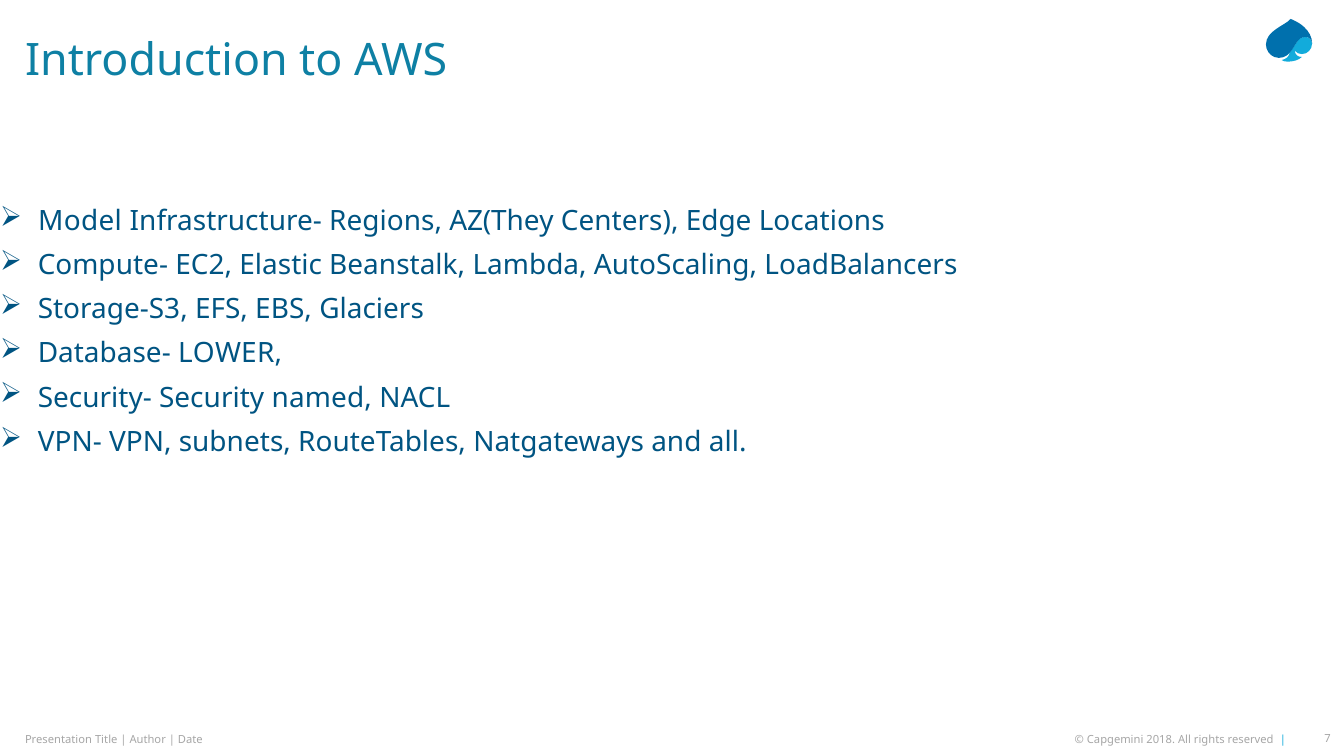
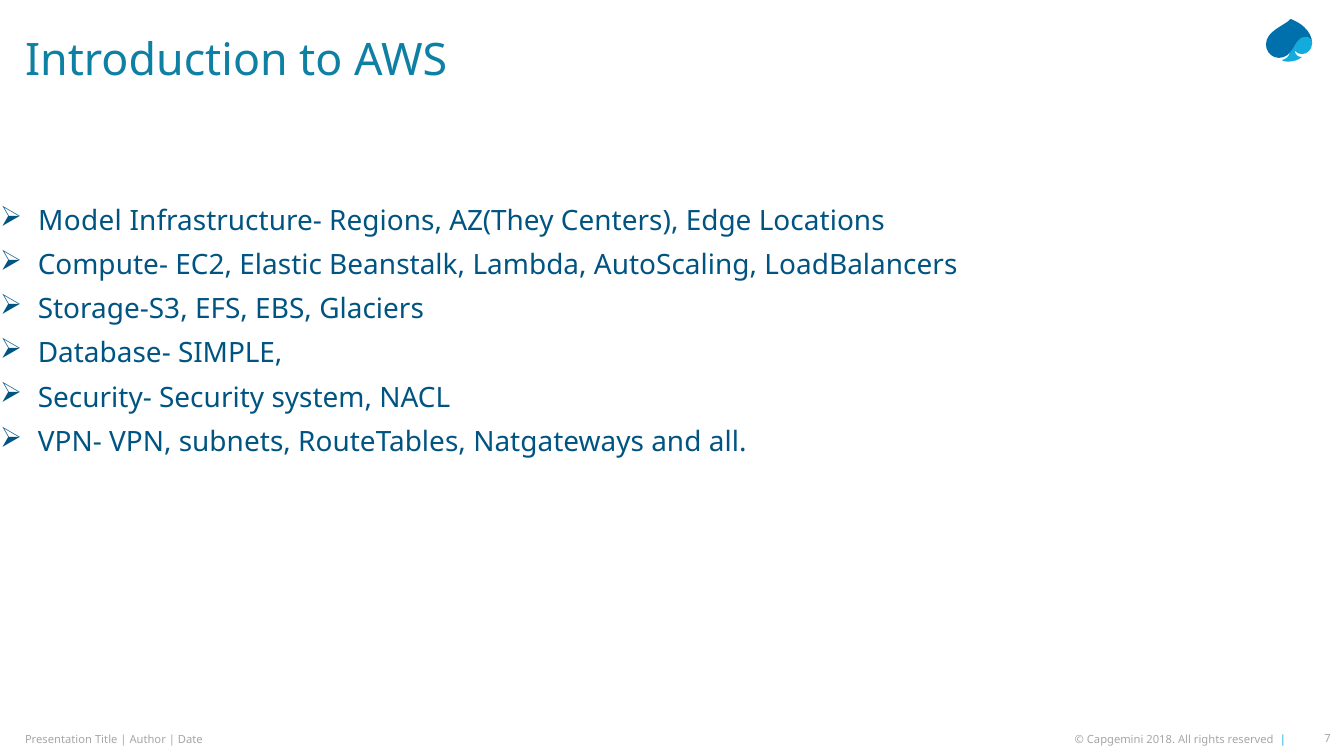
LOWER: LOWER -> SIMPLE (230, 354)
named: named -> system (322, 398)
